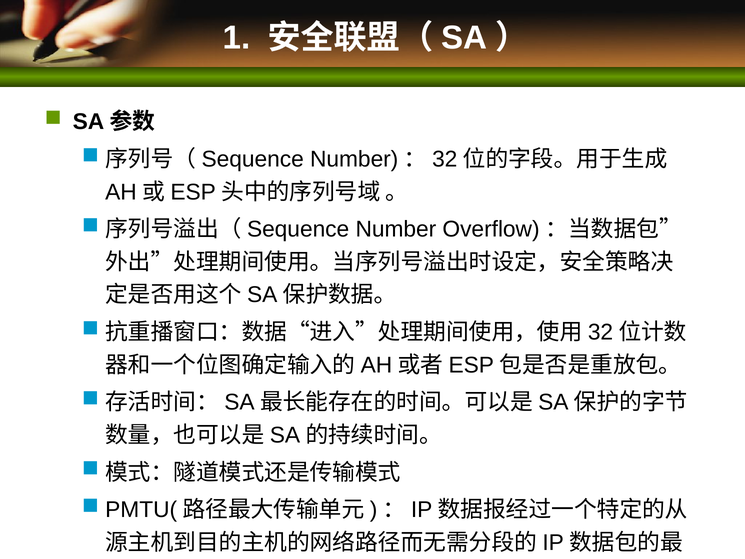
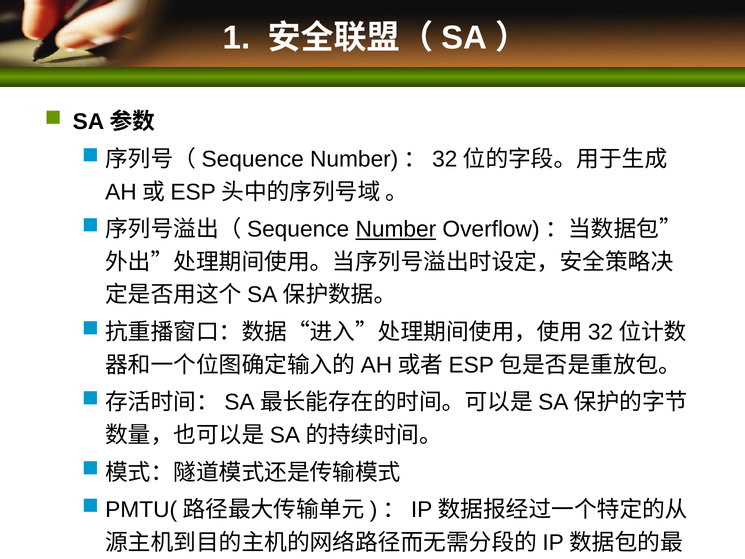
Number underline: none -> present (396, 229)
